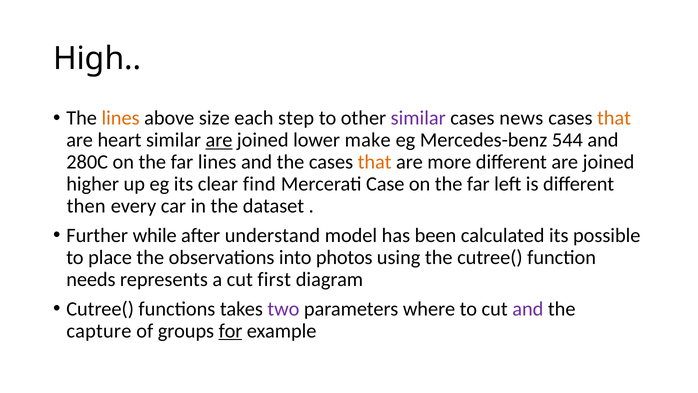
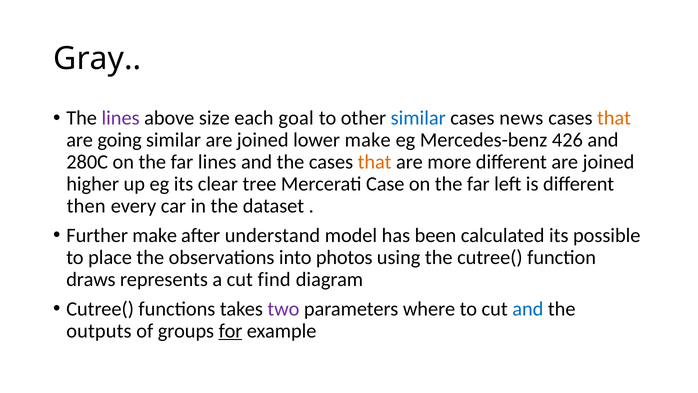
High: High -> Gray (97, 59)
lines colour: orange -> purple (121, 118)
step: step -> goal (296, 118)
similar colour: purple -> blue (418, 118)
heart: heart -> going (120, 140)
are underline: present -> none (219, 140)
544: 544 -> 426 (567, 140)
find: find -> tree (260, 184)
Further while: while -> make (155, 235)
needs: needs -> draws (91, 279)
first: first -> find (274, 279)
and colour: purple -> blue (528, 308)
capture: capture -> outputs (99, 330)
